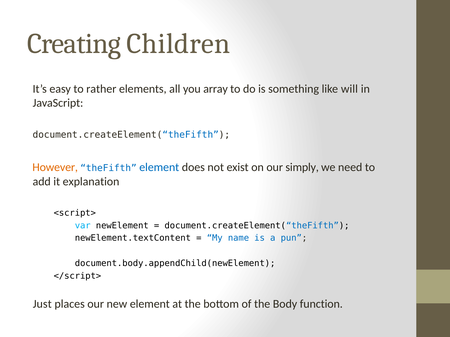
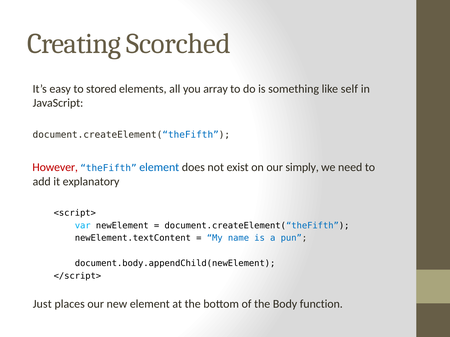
Children: Children -> Scorched (178, 44)
rather: rather -> stored (101, 89)
will: will -> self (349, 89)
However colour: orange -> red (55, 168)
explanation: explanation -> explanatory (91, 182)
